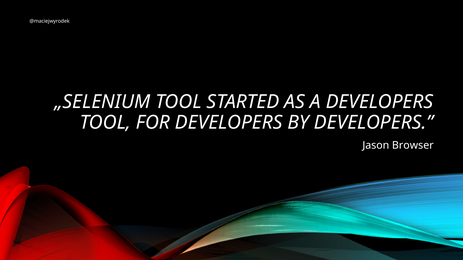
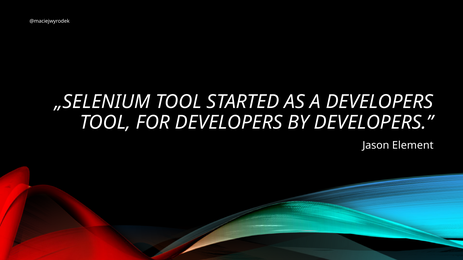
Browser: Browser -> Element (413, 146)
